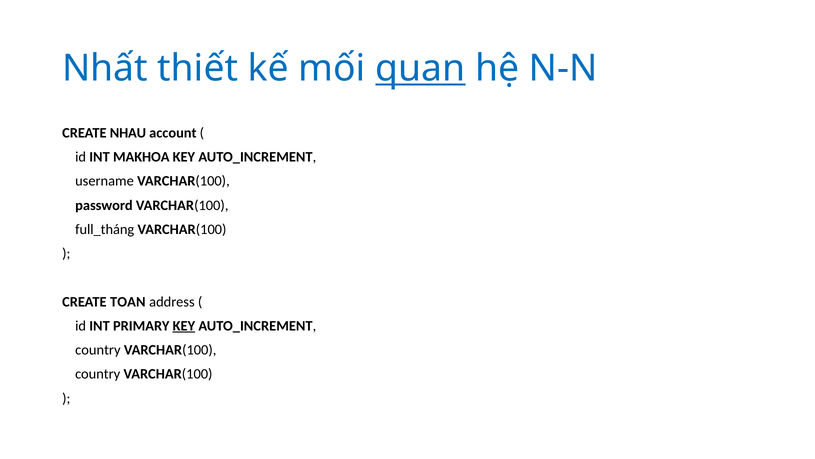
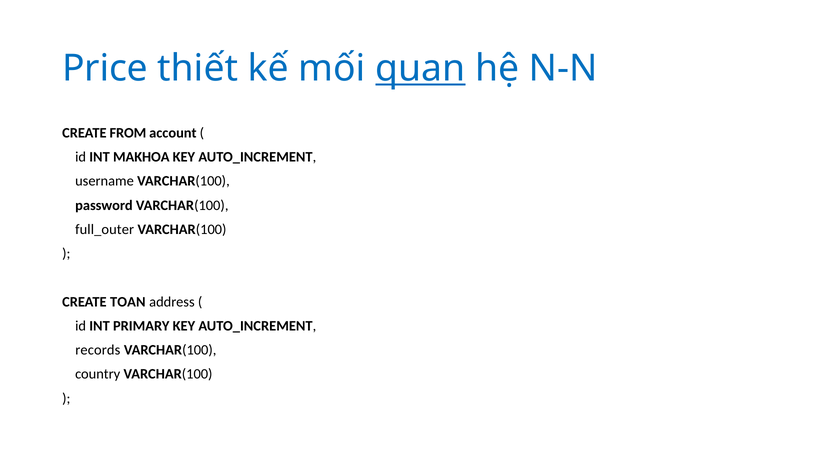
Nhất: Nhất -> Price (105, 68)
NHAU: NHAU -> FROM (128, 133)
full_tháng: full_tháng -> full_outer (105, 229)
KEY underline: present -> none (184, 325)
country: country -> records (98, 350)
